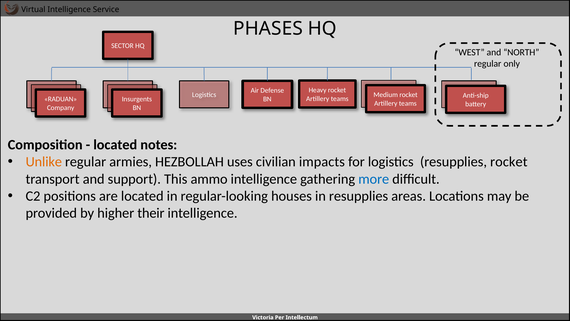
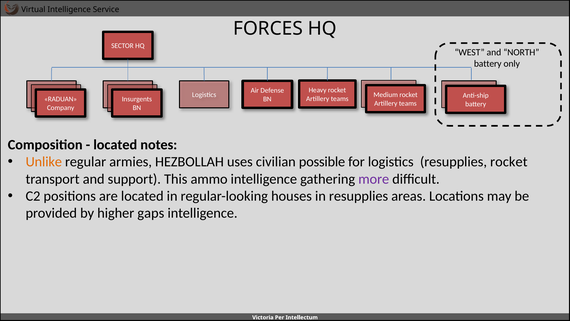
PHASES: PHASES -> FORCES (268, 28)
regular: regular -> battery (488, 64)
impacts: impacts -> possible (322, 162)
more colour: blue -> purple (374, 179)
their: their -> gaps (151, 213)
